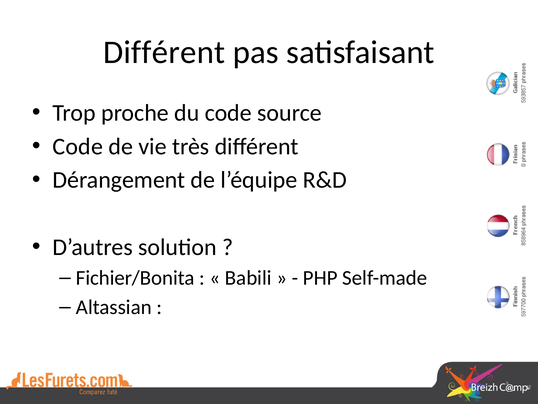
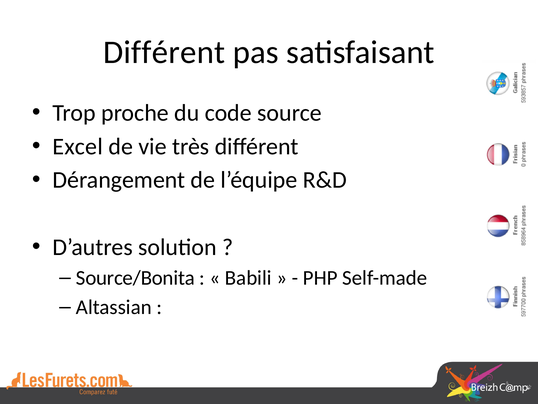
Code: Code -> Excel (78, 146)
Fichier/Bonita: Fichier/Bonita -> Source/Bonita (135, 278)
